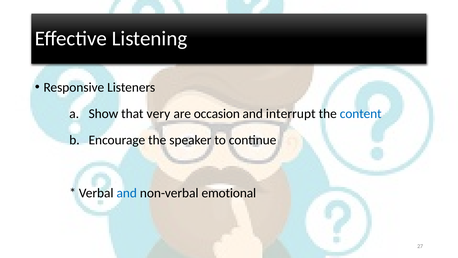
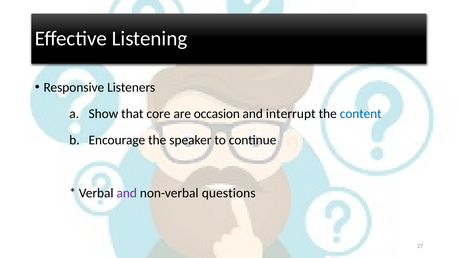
very: very -> core (158, 114)
and colour: blue -> purple (127, 193)
emotional: emotional -> questions (229, 193)
